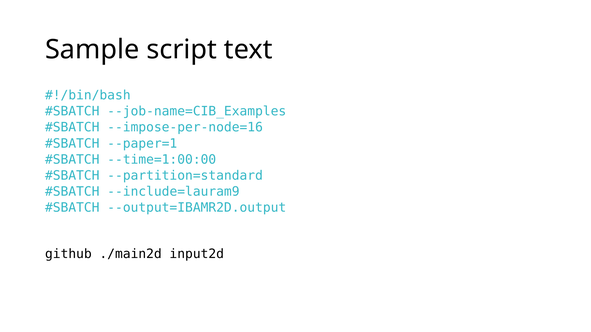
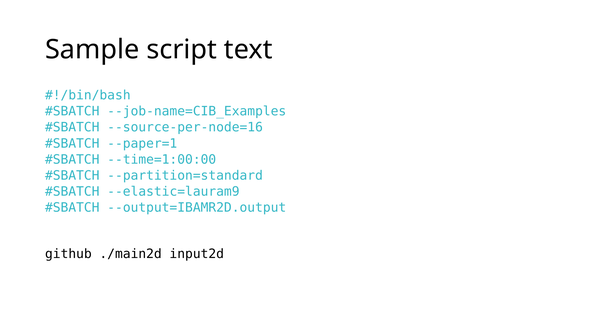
--impose-per-node=16: --impose-per-node=16 -> --source-per-node=16 (185, 128)
--include=lauram9: --include=lauram9 -> --elastic=lauram9 (173, 192)
